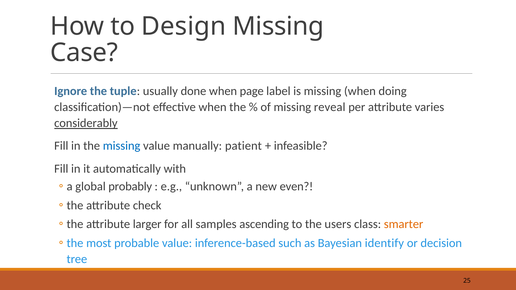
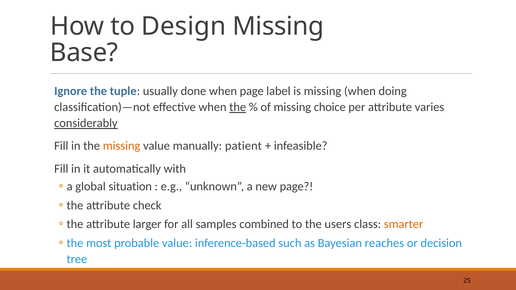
Case: Case -> Base (84, 53)
the underline: none -> present (238, 107)
reveal: reveal -> choice (330, 107)
missing colour: blue -> orange (122, 146)
probably: probably -> situation (130, 187)
new even: even -> page (296, 187)
ascending: ascending -> combined (264, 224)
identify: identify -> reaches (384, 243)
